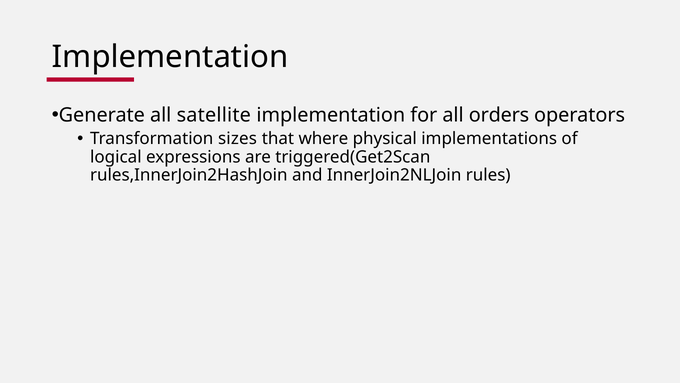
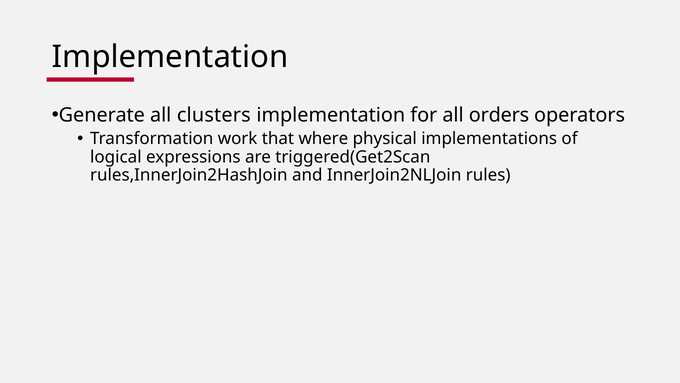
satellite: satellite -> clusters (214, 115)
sizes: sizes -> work (238, 138)
